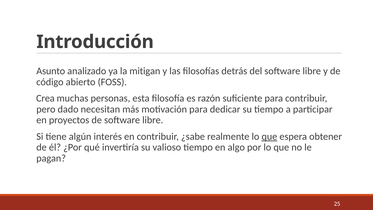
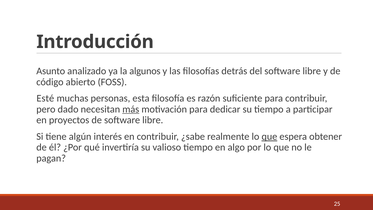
mitigan: mitigan -> algunos (145, 71)
Crea: Crea -> Esté (45, 98)
más underline: none -> present (131, 109)
